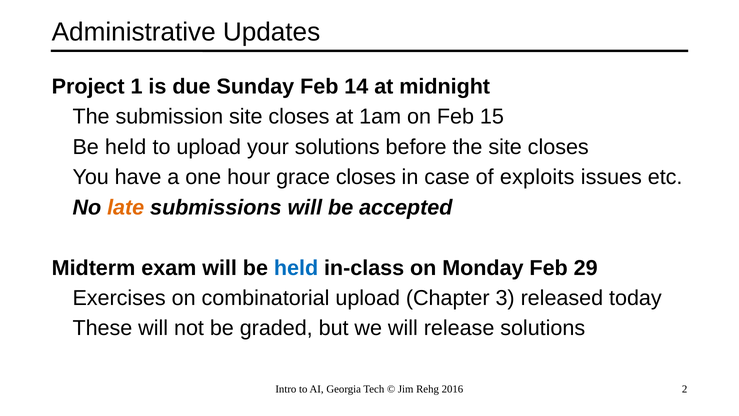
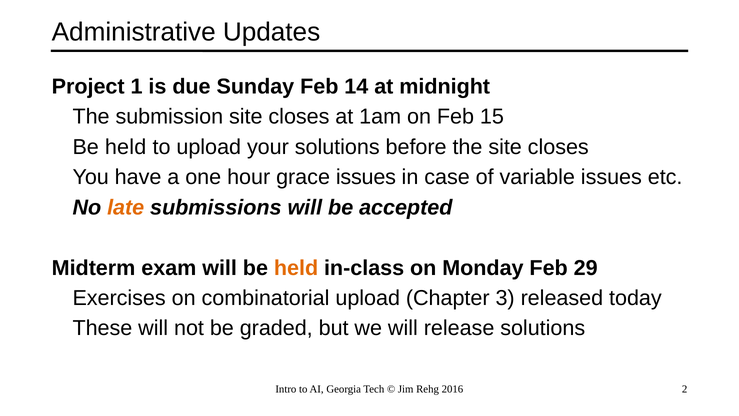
grace closes: closes -> issues (366, 177)
exploits: exploits -> variable (537, 177)
held colour: blue -> orange (296, 268)
